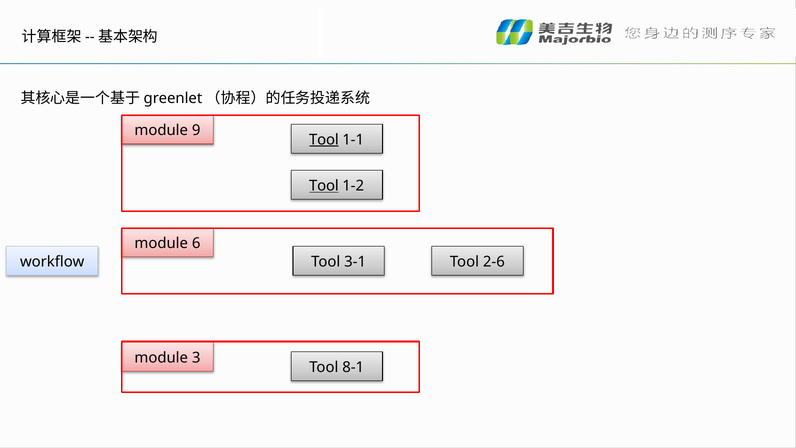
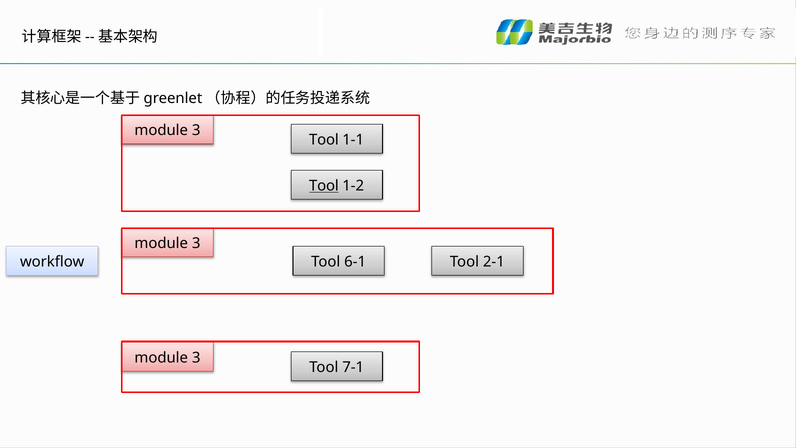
9: 9 -> 3 (196, 130)
Tool underline: present -> none (324, 140)
6: 6 -> 3 (196, 243)
3-1: 3-1 -> 6-1 (355, 262)
2-6: 2-6 -> 2-1 (494, 262)
8-1: 8-1 -> 7-1 (353, 367)
